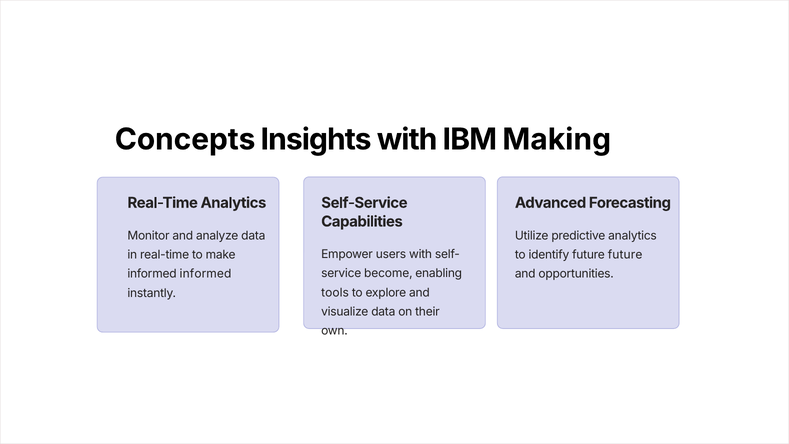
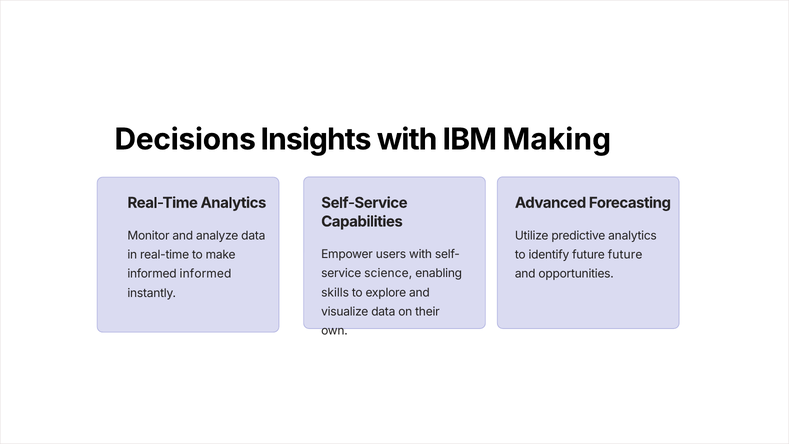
Concepts: Concepts -> Decisions (185, 139)
become: become -> science (388, 273)
tools: tools -> skills (335, 293)
